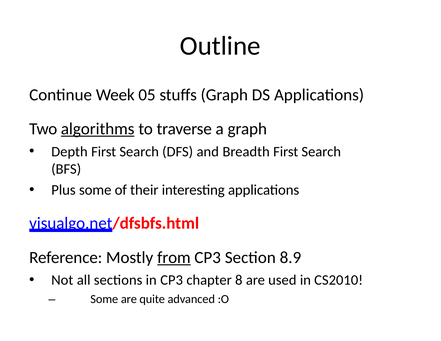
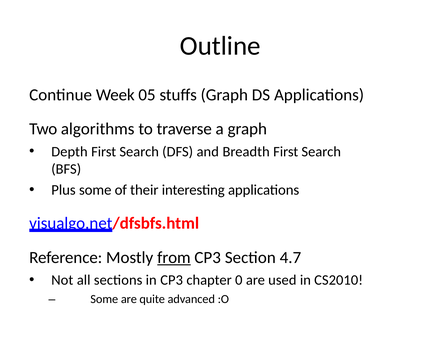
algorithms underline: present -> none (98, 129)
8.9: 8.9 -> 4.7 (290, 257)
8: 8 -> 0 (239, 280)
